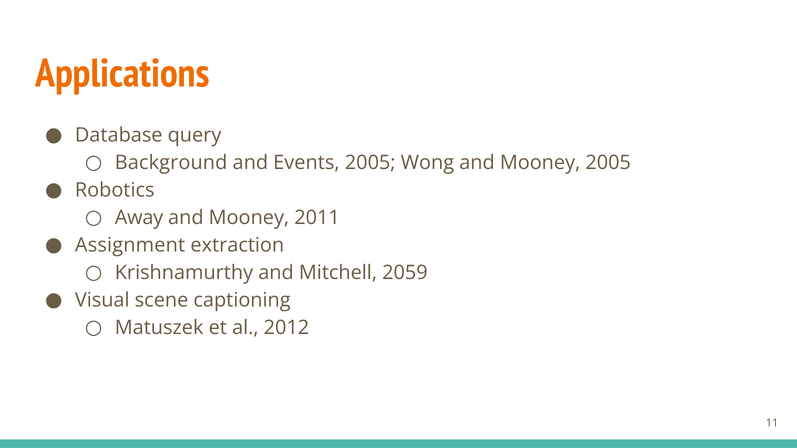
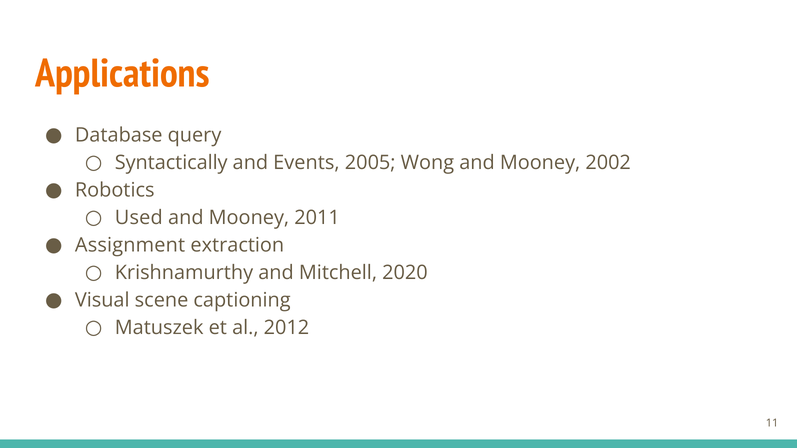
Background: Background -> Syntactically (171, 163)
Mooney 2005: 2005 -> 2002 (608, 163)
Away: Away -> Used (139, 218)
2059: 2059 -> 2020 (405, 273)
